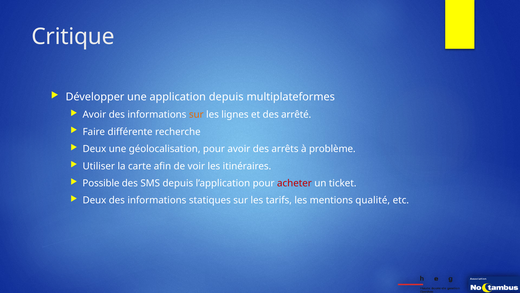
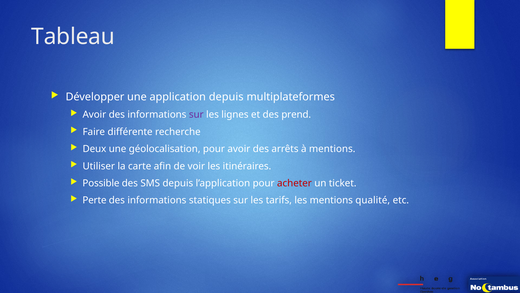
Critique: Critique -> Tableau (73, 37)
sur colour: orange -> purple (196, 114)
arrêté: arrêté -> prend (296, 114)
à problème: problème -> mentions (332, 149)
Deux: Deux -> Perte (94, 200)
